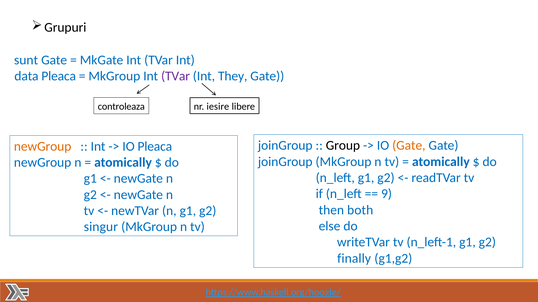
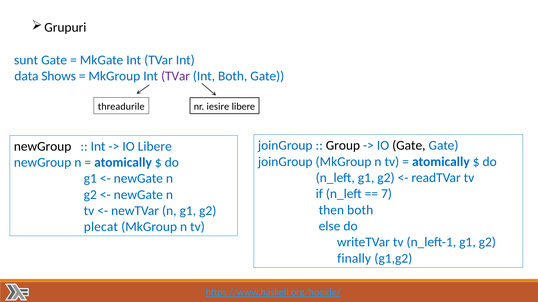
data Pleaca: Pleaca -> Shows (59, 76)
Int They: They -> Both (233, 76)
controleaza: controleaza -> threadurile (121, 107)
Gate colour: orange -> black (409, 146)
newGroup colour: orange -> black (43, 147)
IO Pleaca: Pleaca -> Libere (155, 147)
9: 9 -> 7 (387, 194)
singur: singur -> plecat (101, 227)
